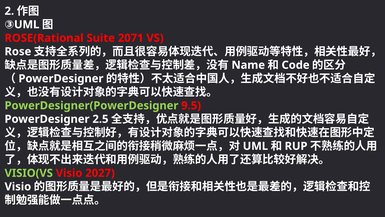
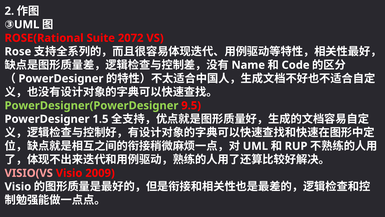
2071: 2071 -> 2072 (131, 38)
2.5: 2.5 -> 1.5 (100, 119)
VISIO(VS colour: light green -> pink (29, 173)
2027: 2027 -> 2009 (100, 173)
